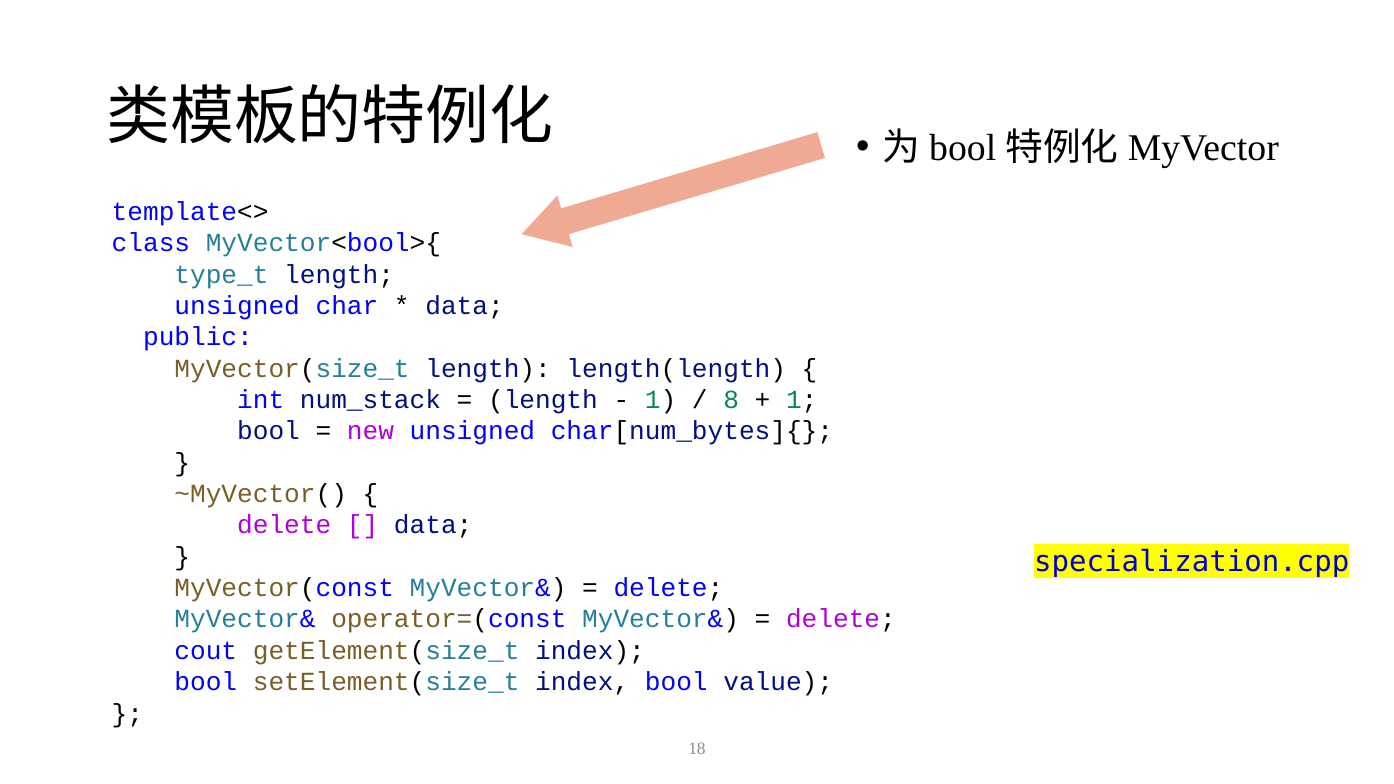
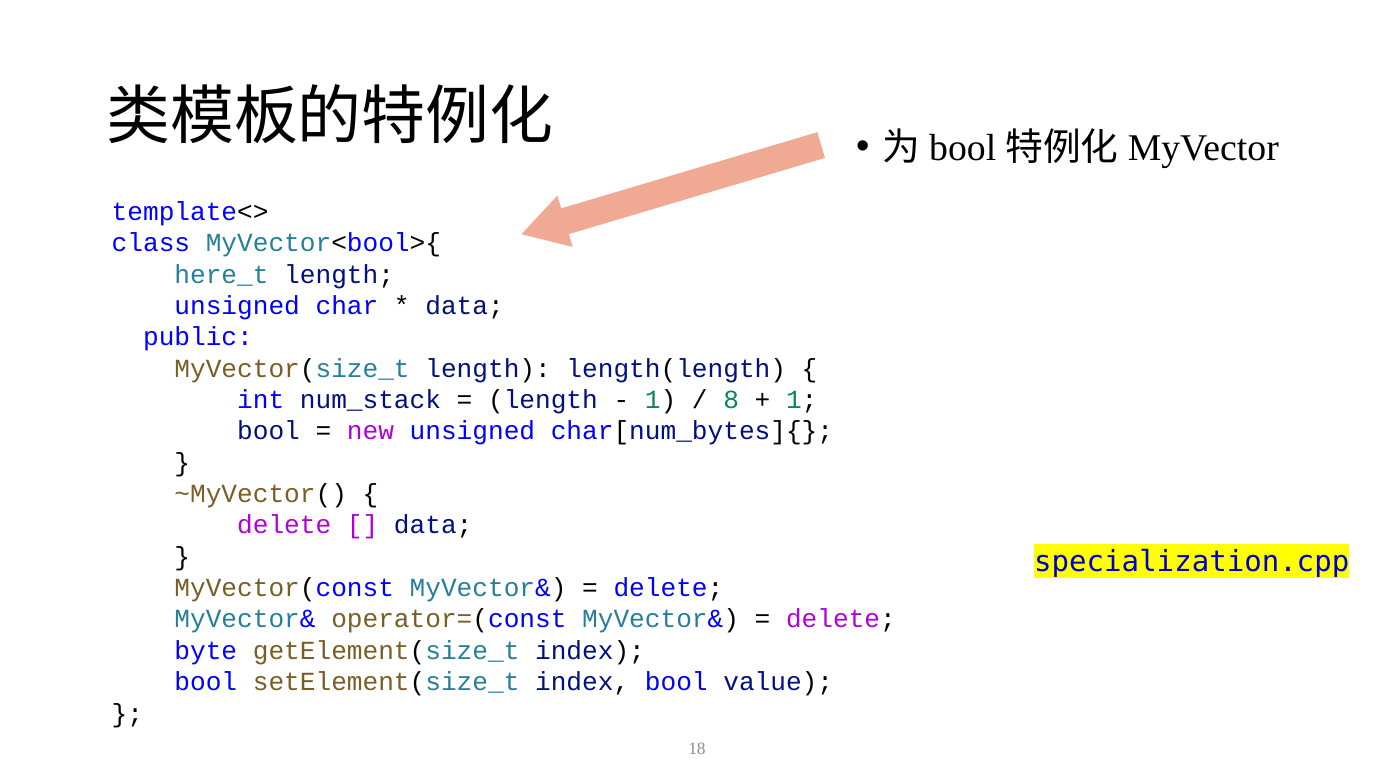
type_t: type_t -> here_t (221, 274)
cout: cout -> byte (206, 651)
